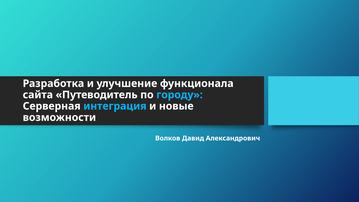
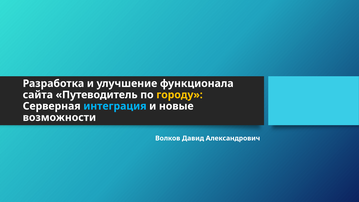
городу colour: light blue -> yellow (180, 95)
